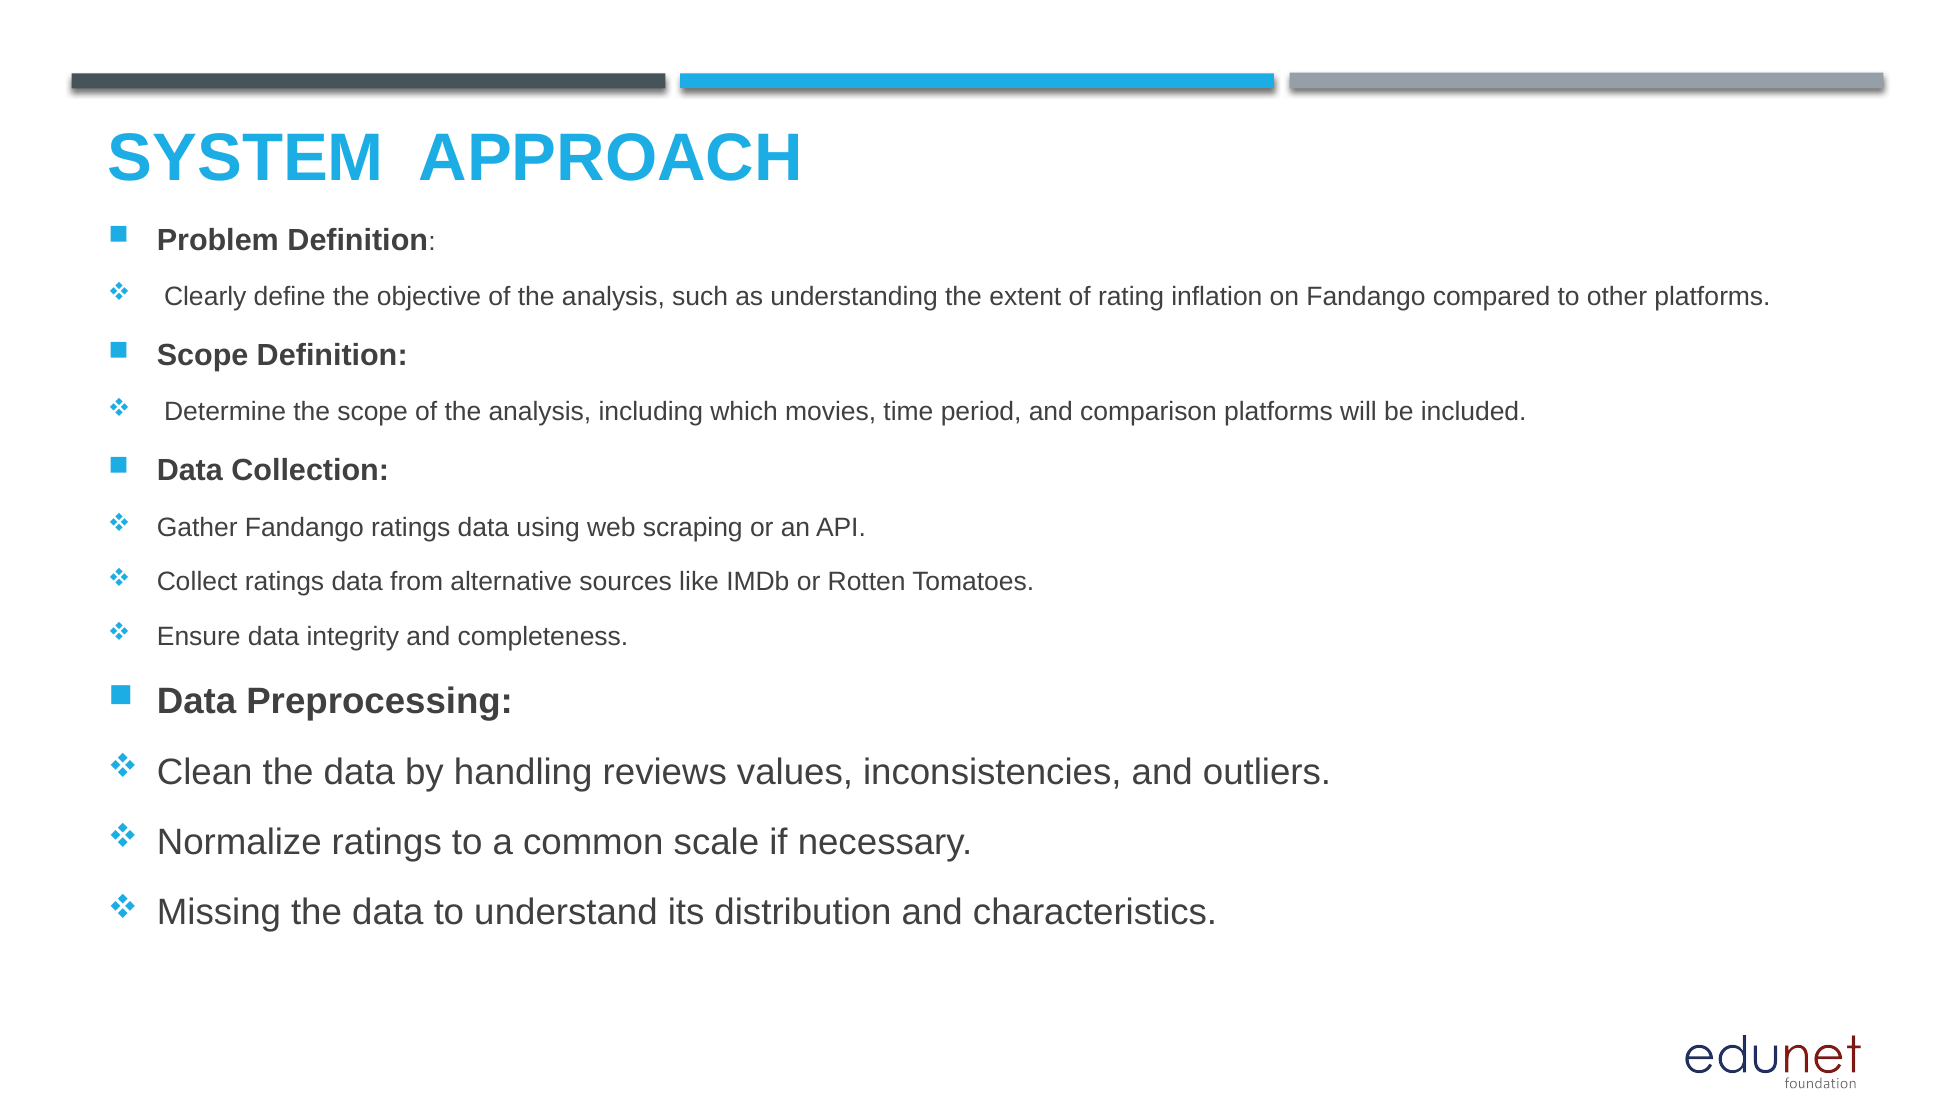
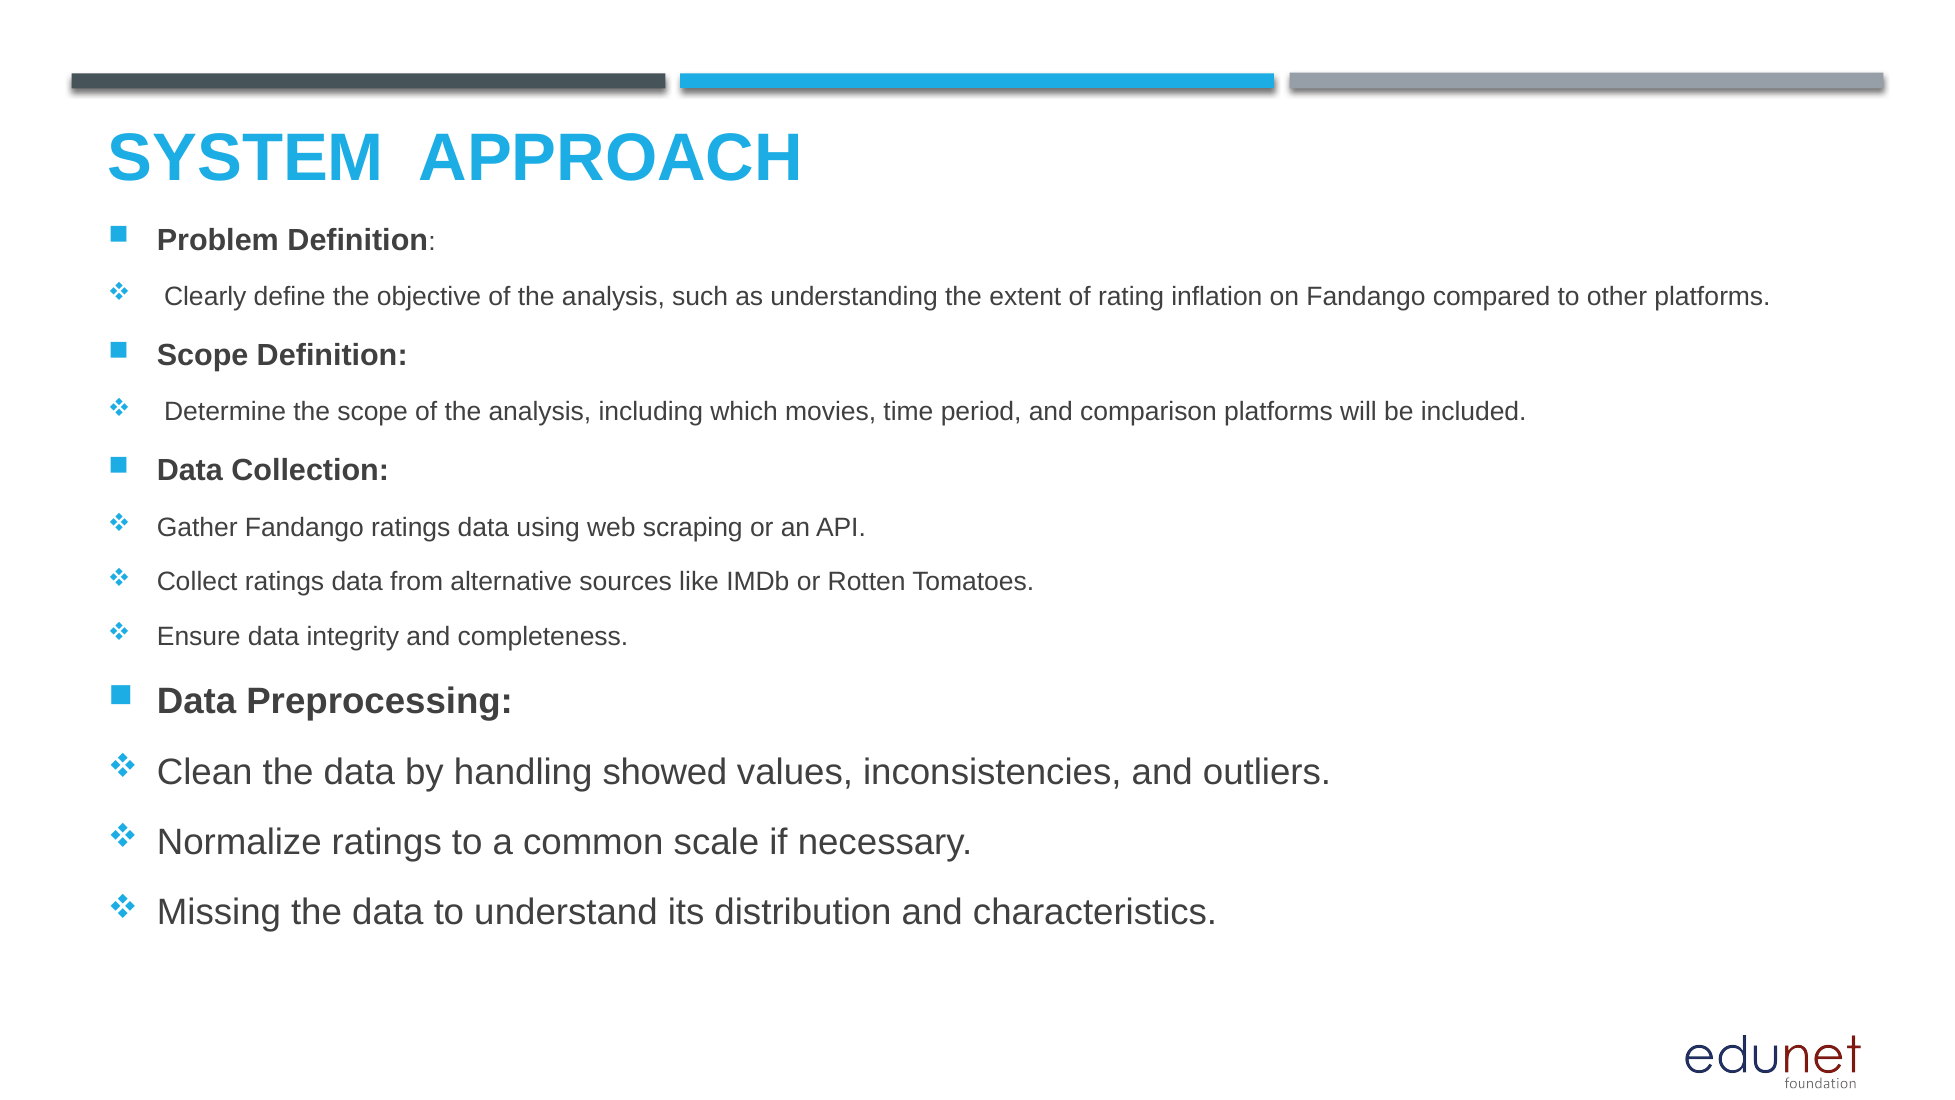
reviews: reviews -> showed (665, 772)
